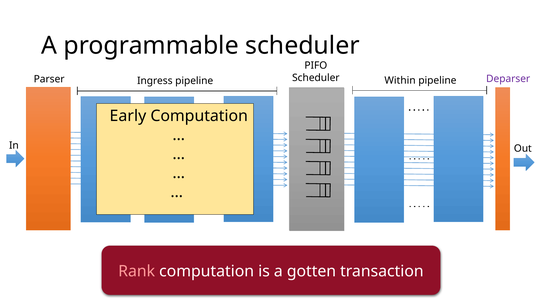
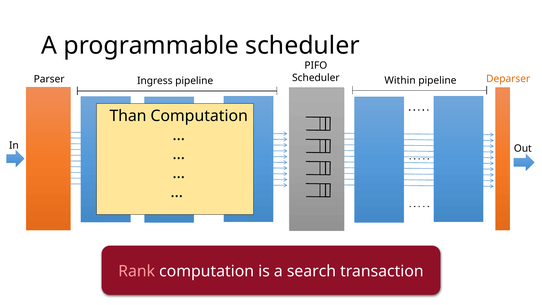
Deparser colour: purple -> orange (508, 79)
Early: Early -> Than (128, 116)
gotten: gotten -> search (311, 271)
